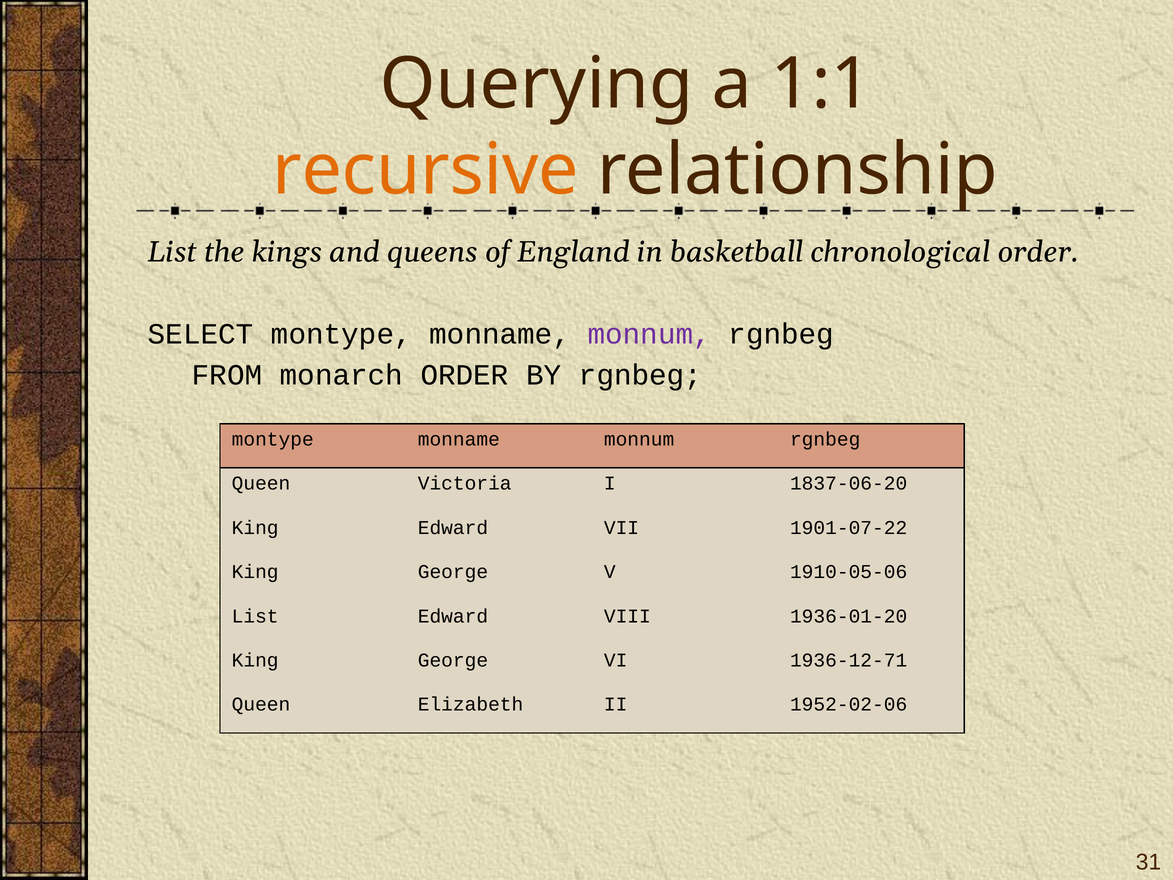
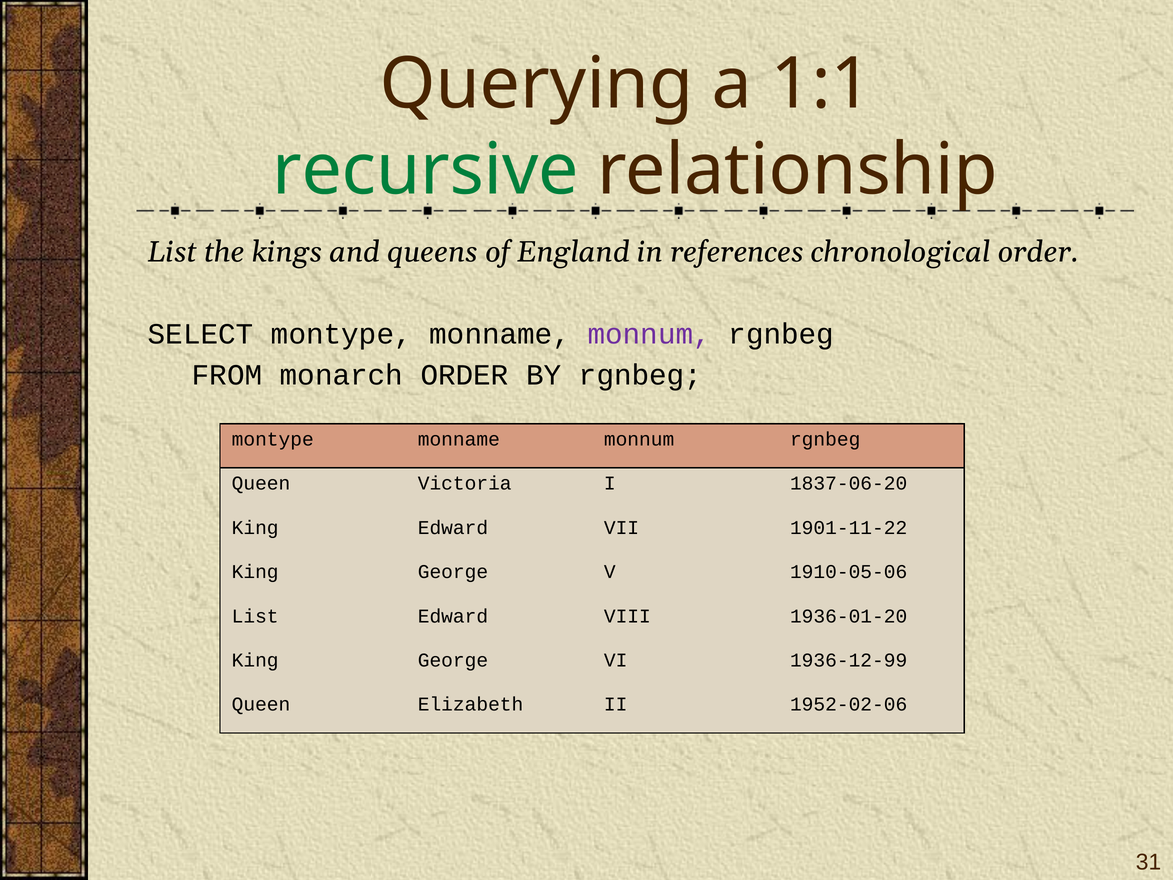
recursive colour: orange -> green (426, 170)
basketball: basketball -> references (737, 252)
1901-07-22: 1901-07-22 -> 1901-11-22 (849, 527)
1936-12-71: 1936-12-71 -> 1936-12-99 (849, 660)
